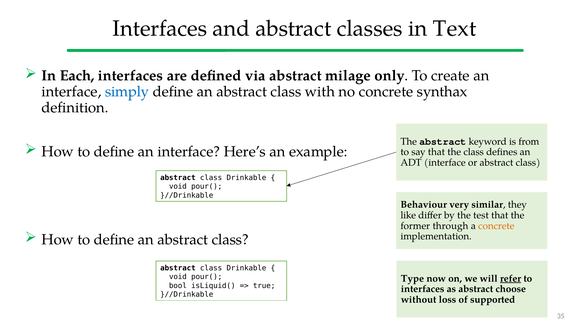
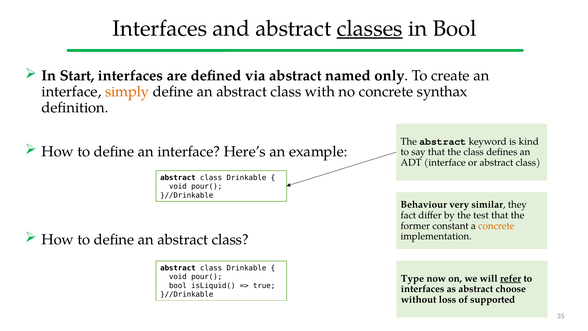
classes underline: none -> present (370, 28)
in Text: Text -> Bool (455, 28)
Each: Each -> Start (77, 76)
milage: milage -> named (348, 76)
simply colour: blue -> orange (127, 92)
from: from -> kind (529, 141)
like: like -> fact (408, 215)
through: through -> constant (451, 226)
